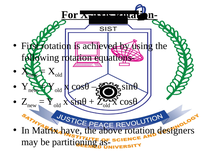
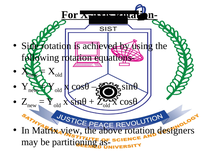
First: First -> Side (30, 46)
have: have -> view (71, 131)
